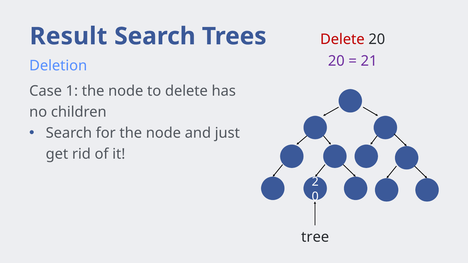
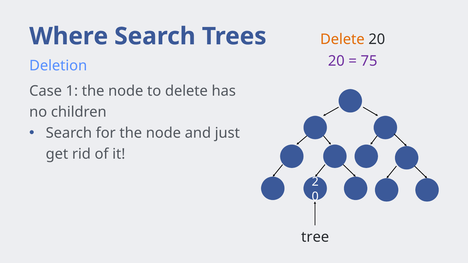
Result: Result -> Where (69, 36)
Delete colour: red -> orange (342, 40)
21: 21 -> 75 (369, 61)
